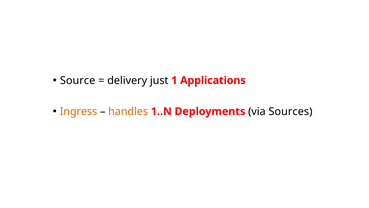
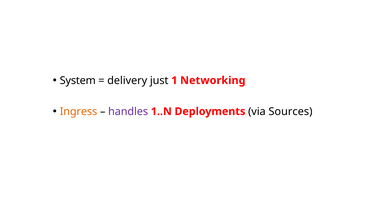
Source: Source -> System (78, 80)
Applications: Applications -> Networking (213, 80)
handles colour: orange -> purple (128, 111)
